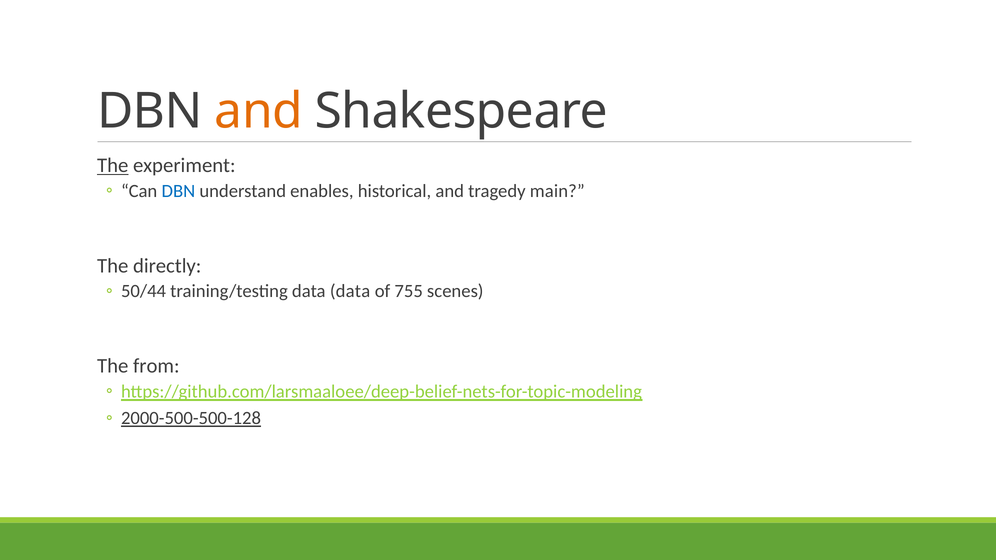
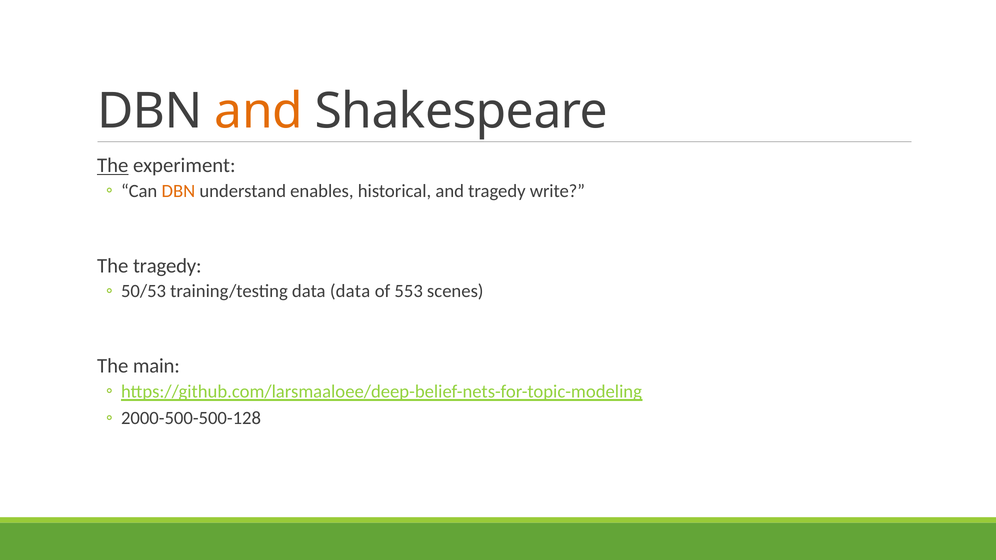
DBN colour: blue -> orange (178, 191)
main: main -> write (557, 191)
The directly: directly -> tragedy (167, 266)
50/44: 50/44 -> 50/53 (144, 291)
755: 755 -> 553 (409, 291)
from: from -> main (156, 366)
2000-500-500-128 underline: present -> none (191, 418)
